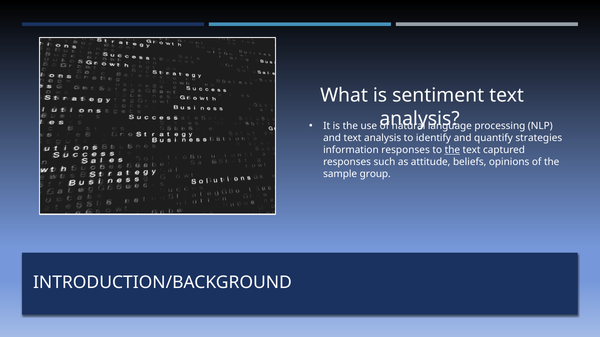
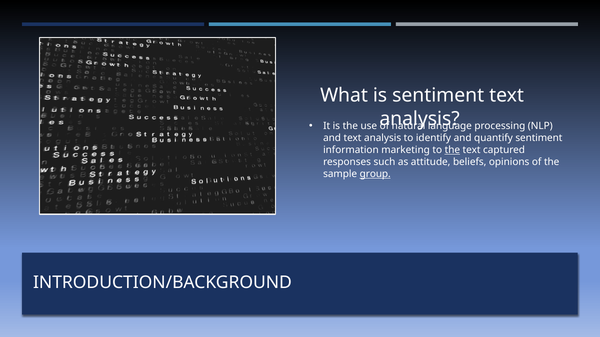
quantify strategies: strategies -> sentiment (539, 138)
information responses: responses -> marketing (406, 150)
group underline: none -> present (375, 174)
